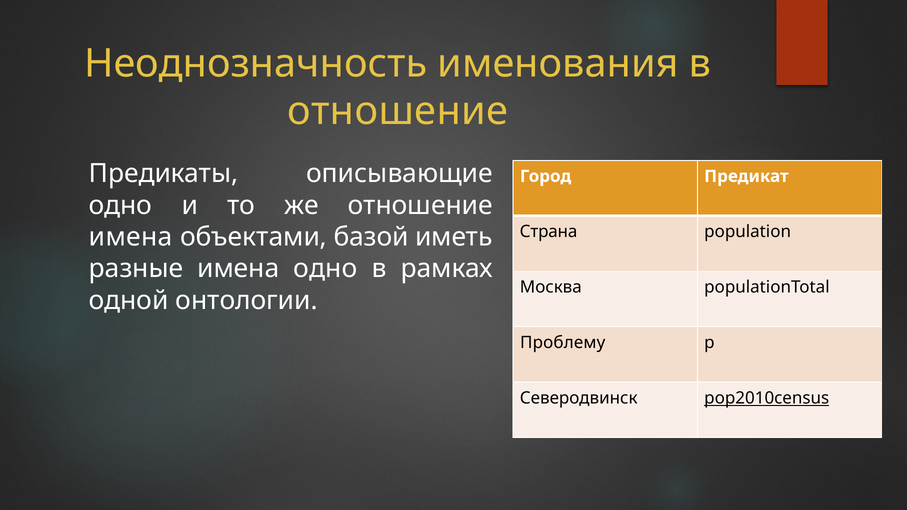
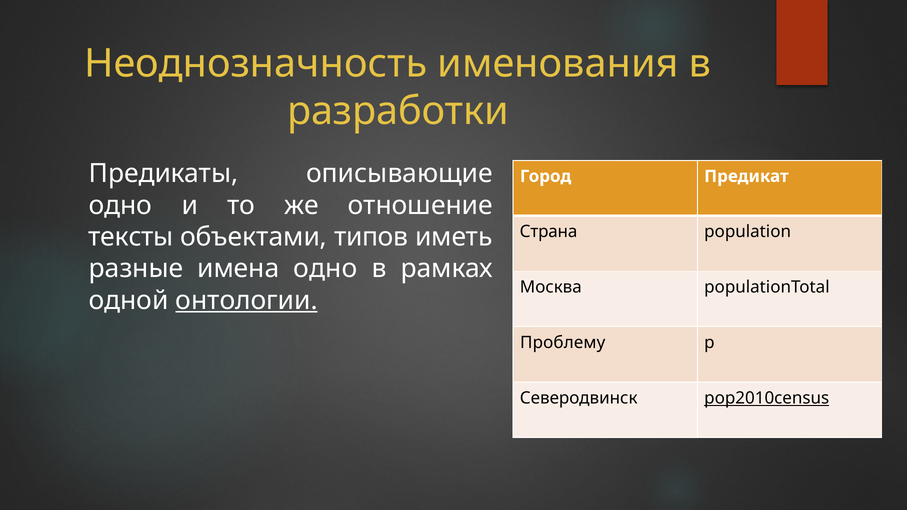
отношение: отношение -> разработки (398, 111)
имена: имена -> тексты (131, 237)
базой: базой -> типов (371, 237)
онтологии underline: none -> present (247, 301)
